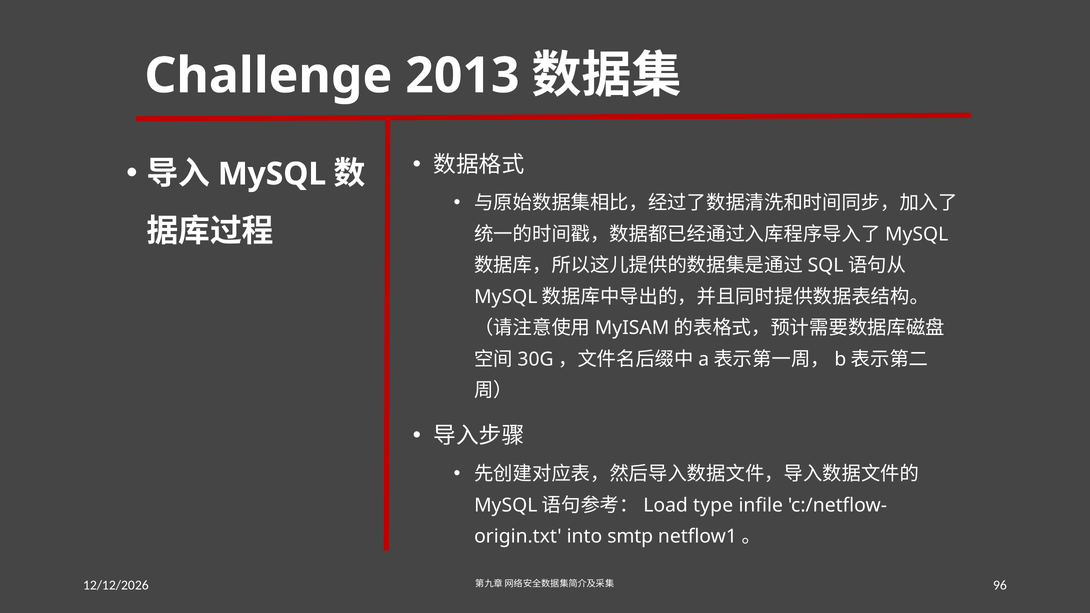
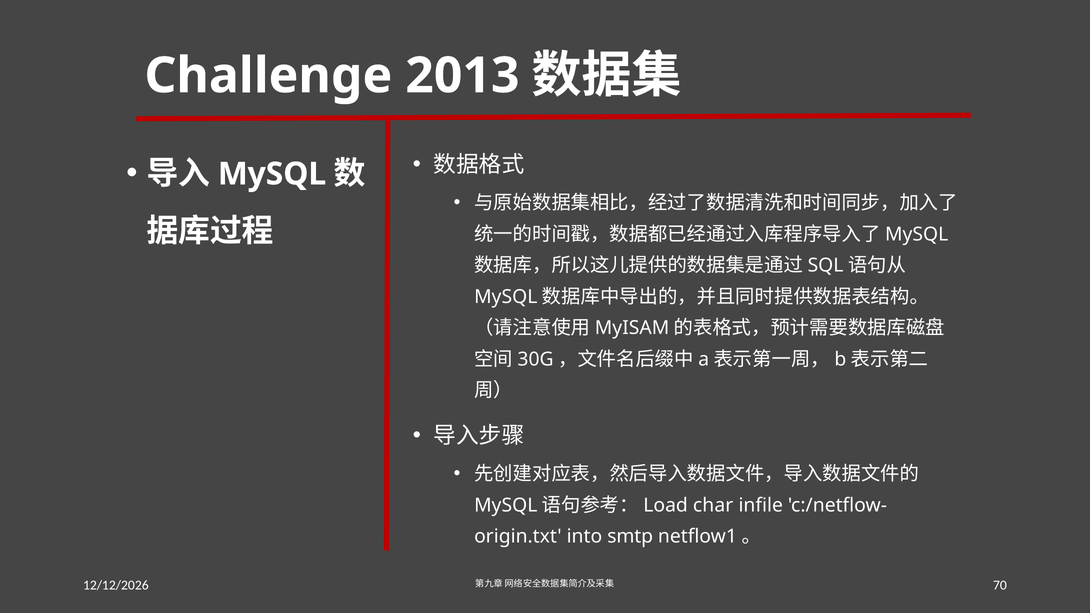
type: type -> char (713, 505)
96: 96 -> 70 (1000, 585)
